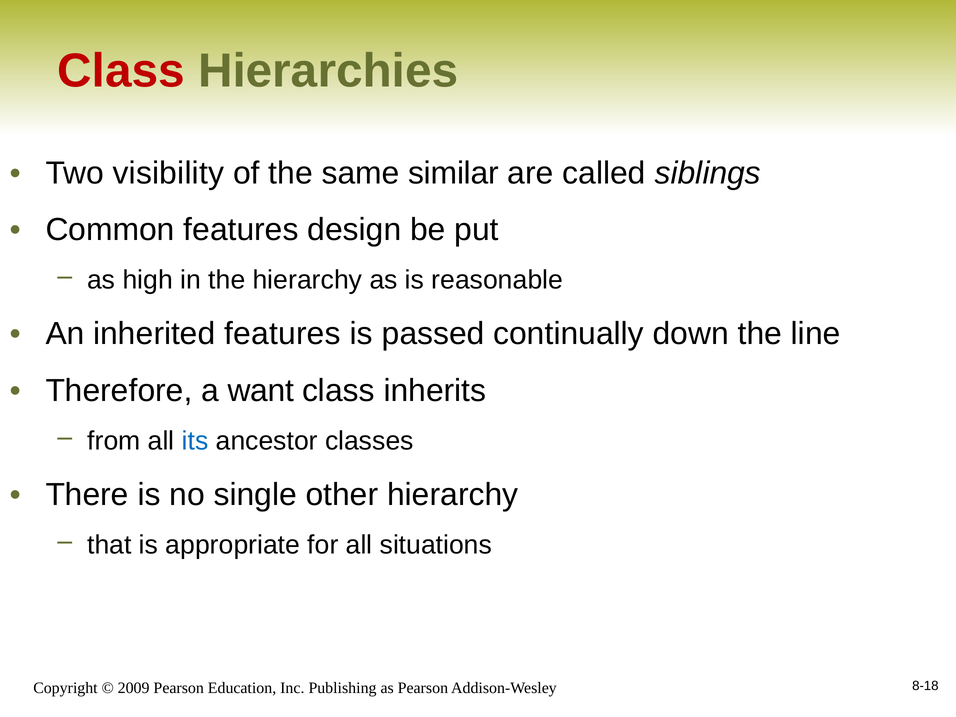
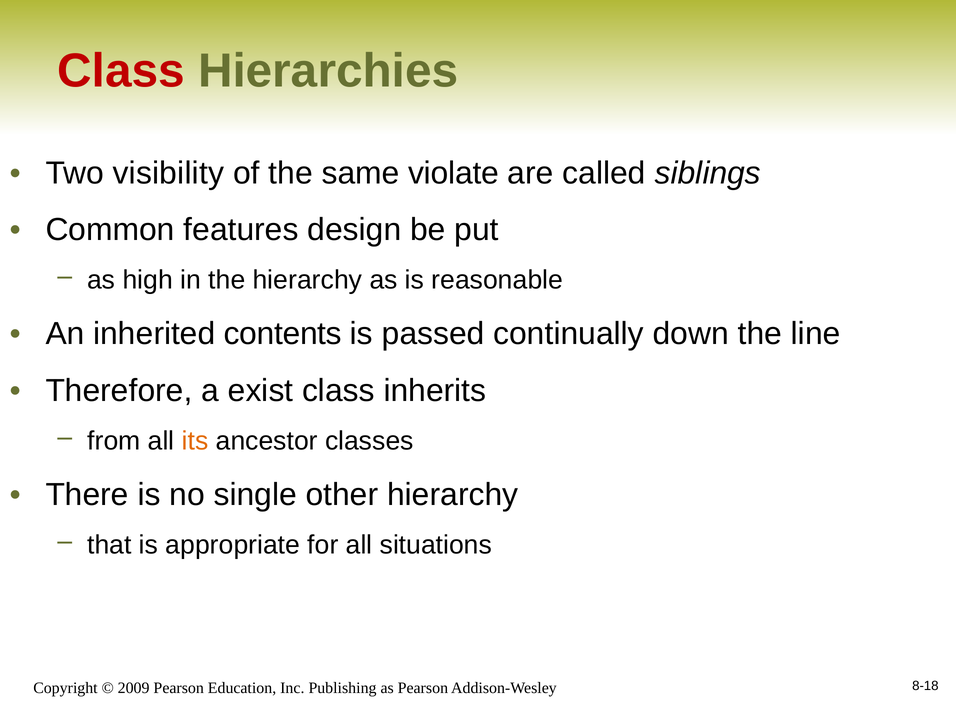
similar: similar -> violate (454, 173)
inherited features: features -> contents (283, 334)
want: want -> exist (261, 391)
its colour: blue -> orange (195, 441)
